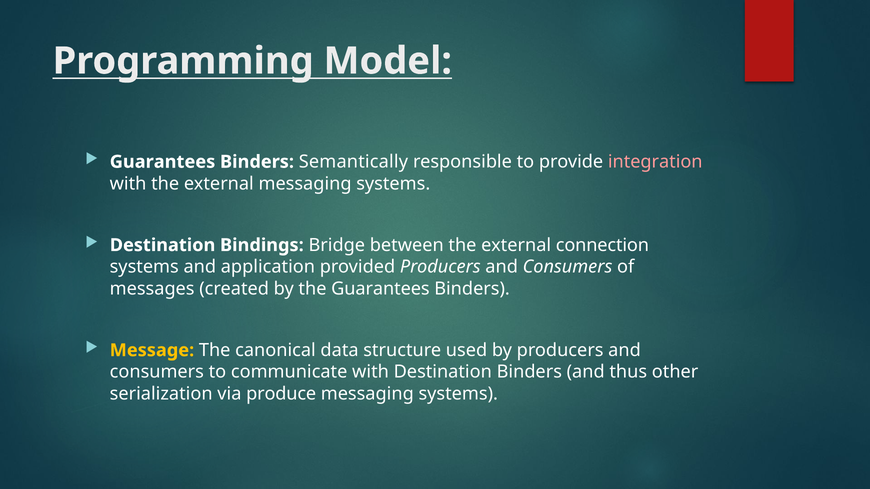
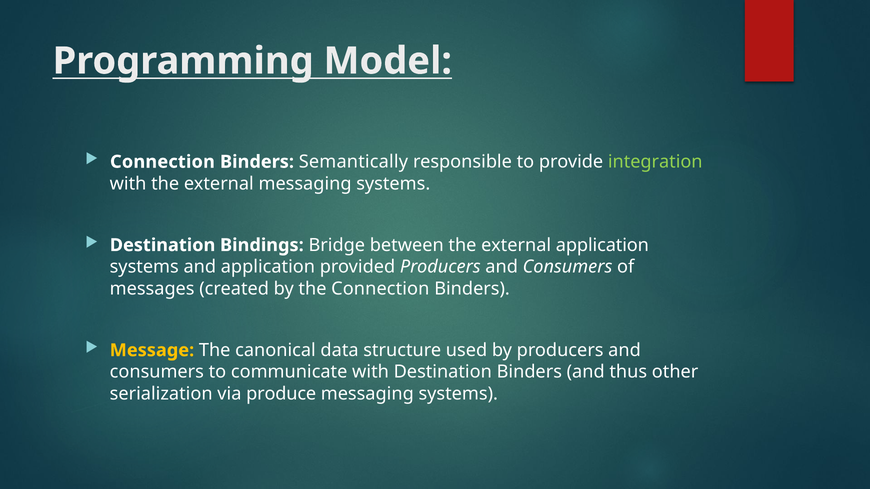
Guarantees: Guarantees -> Connection (162, 162)
integration colour: pink -> light green (655, 162)
external connection: connection -> application (602, 245)
the Guarantees: Guarantees -> Connection (380, 289)
